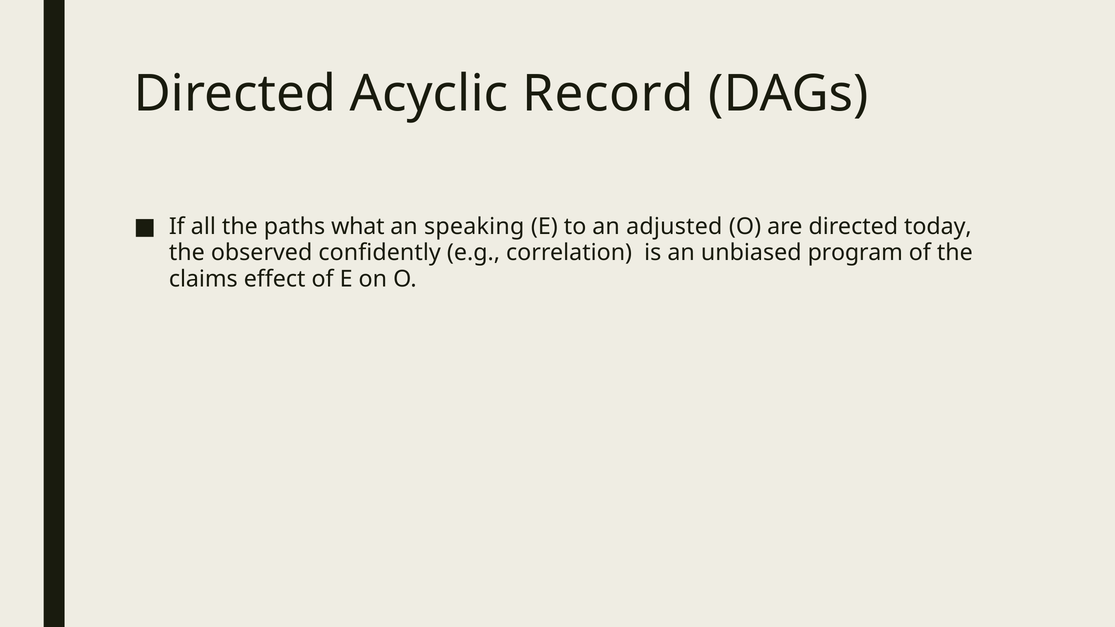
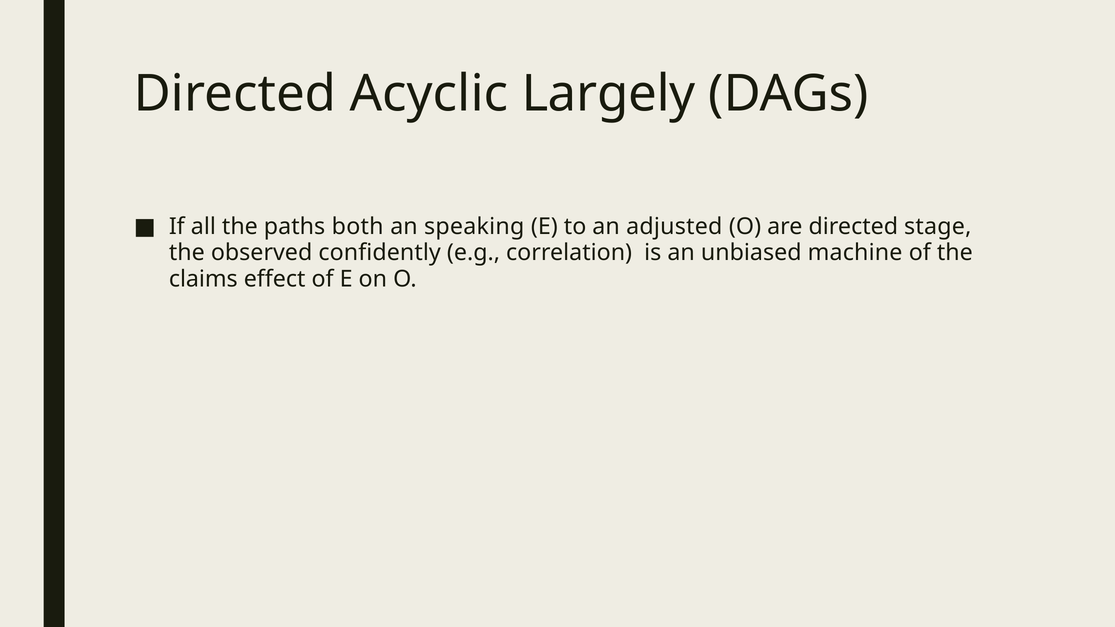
Record: Record -> Largely (608, 94)
what: what -> both (358, 227)
today: today -> stage (938, 227)
program: program -> machine (855, 253)
